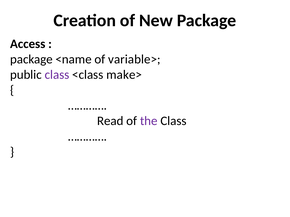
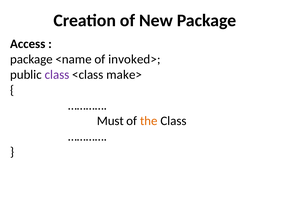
variable>: variable> -> invoked> (134, 59)
Read: Read -> Must (110, 121)
the colour: purple -> orange (149, 121)
